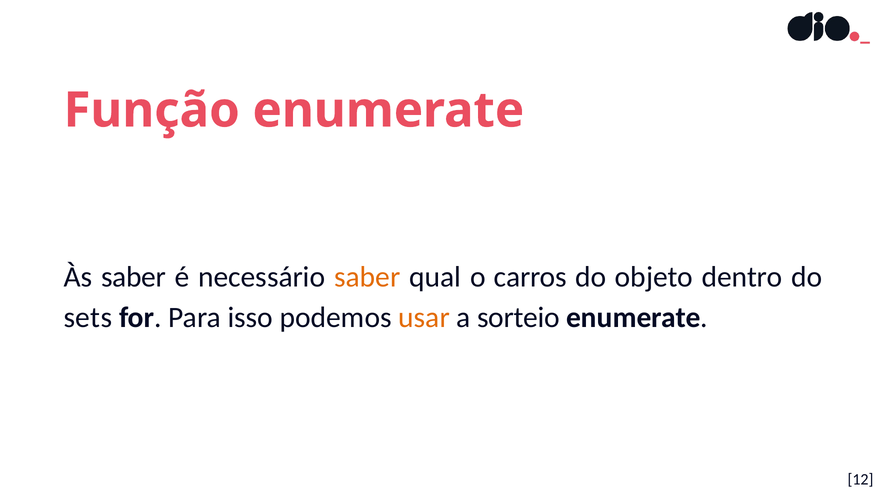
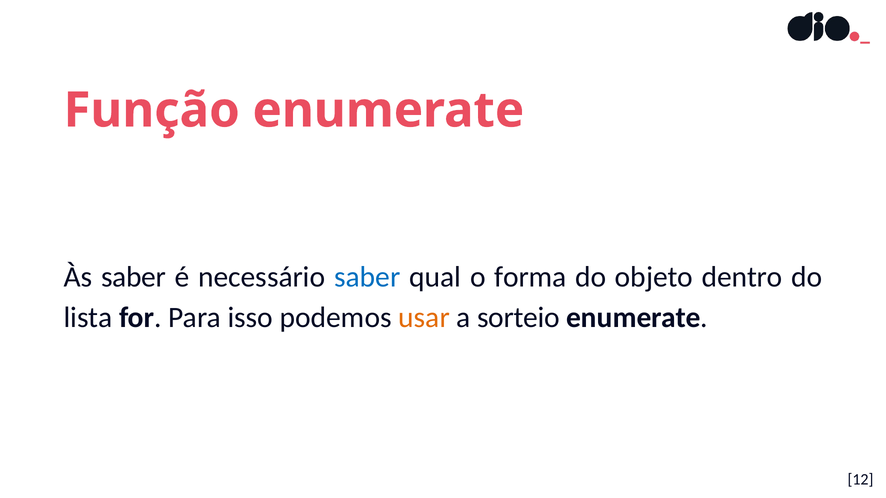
saber colour: orange -> blue (367, 277)
carros: carros -> forma (530, 277)
sets: sets -> lista (88, 318)
